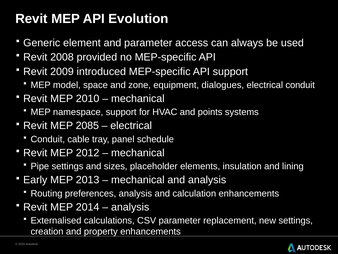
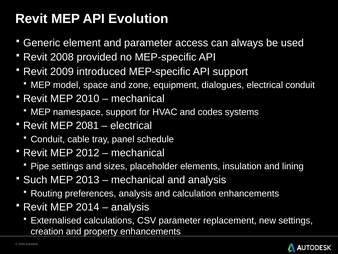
points: points -> codes (210, 112)
2085: 2085 -> 2081 (87, 125)
Early: Early -> Such (35, 180)
